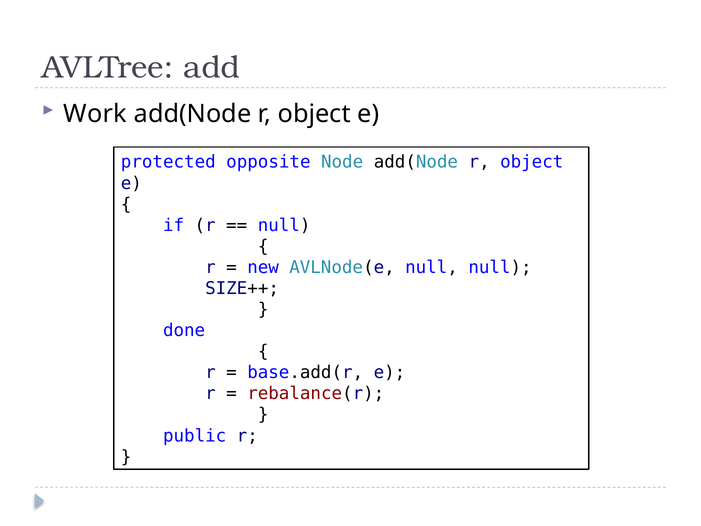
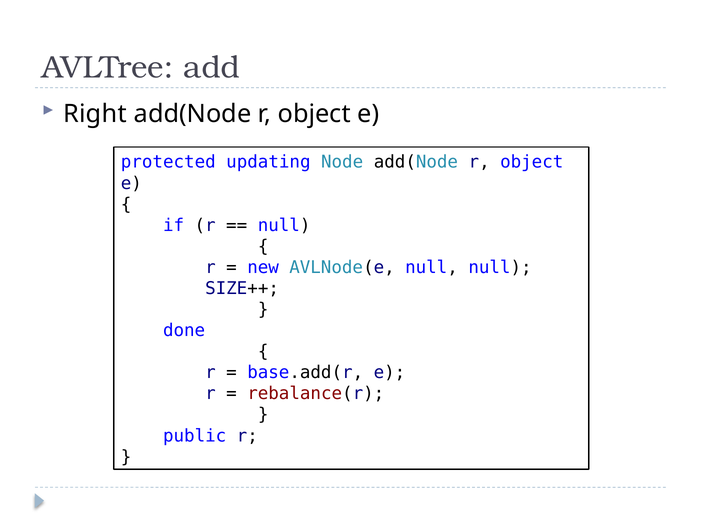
Work: Work -> Right (95, 114)
opposite: opposite -> updating (268, 162)
